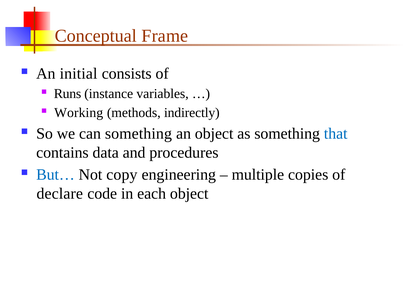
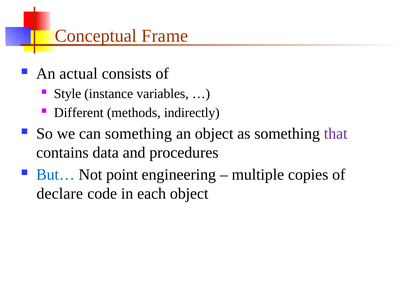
initial: initial -> actual (79, 73)
Runs: Runs -> Style (68, 94)
Working: Working -> Different (79, 113)
that colour: blue -> purple (336, 133)
copy: copy -> point (122, 174)
